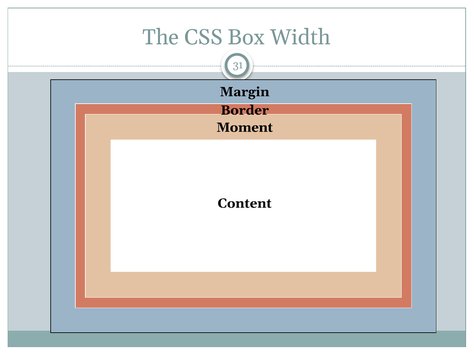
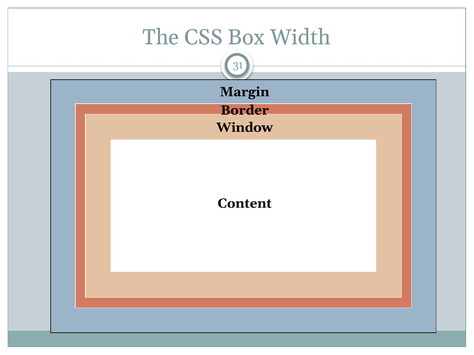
Moment: Moment -> Window (245, 128)
